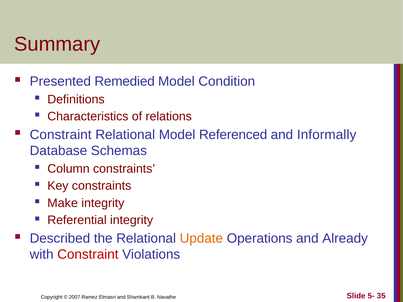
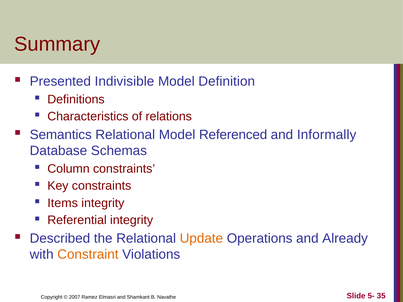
Remedied: Remedied -> Indivisible (124, 82)
Condition: Condition -> Definition (227, 82)
Constraint: Constraint -> Semantics (61, 135)
Make: Make -> Items (63, 203)
Constraint colour: red -> orange (88, 255)
